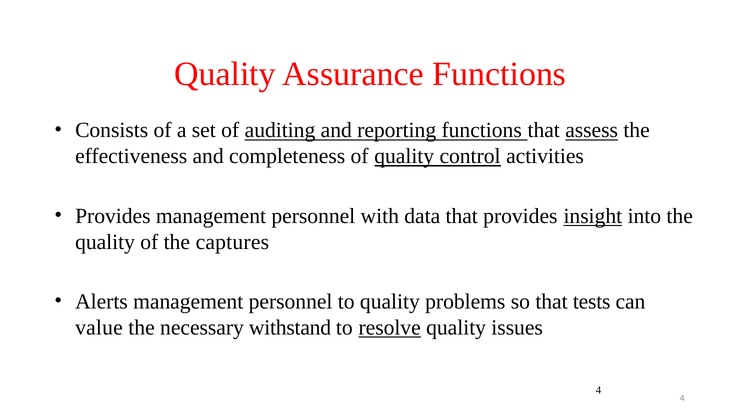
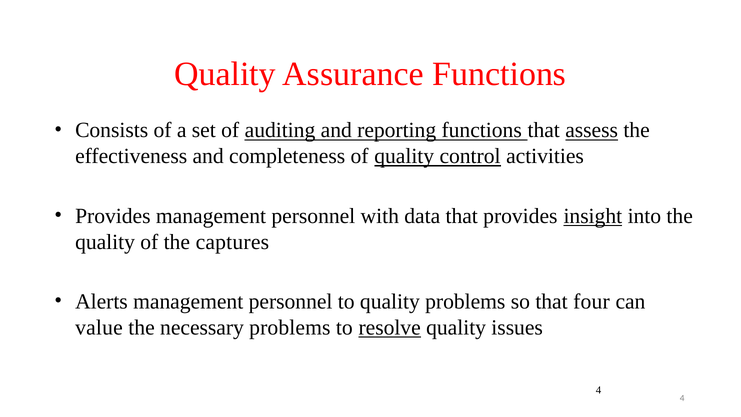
tests: tests -> four (591, 301)
necessary withstand: withstand -> problems (290, 327)
